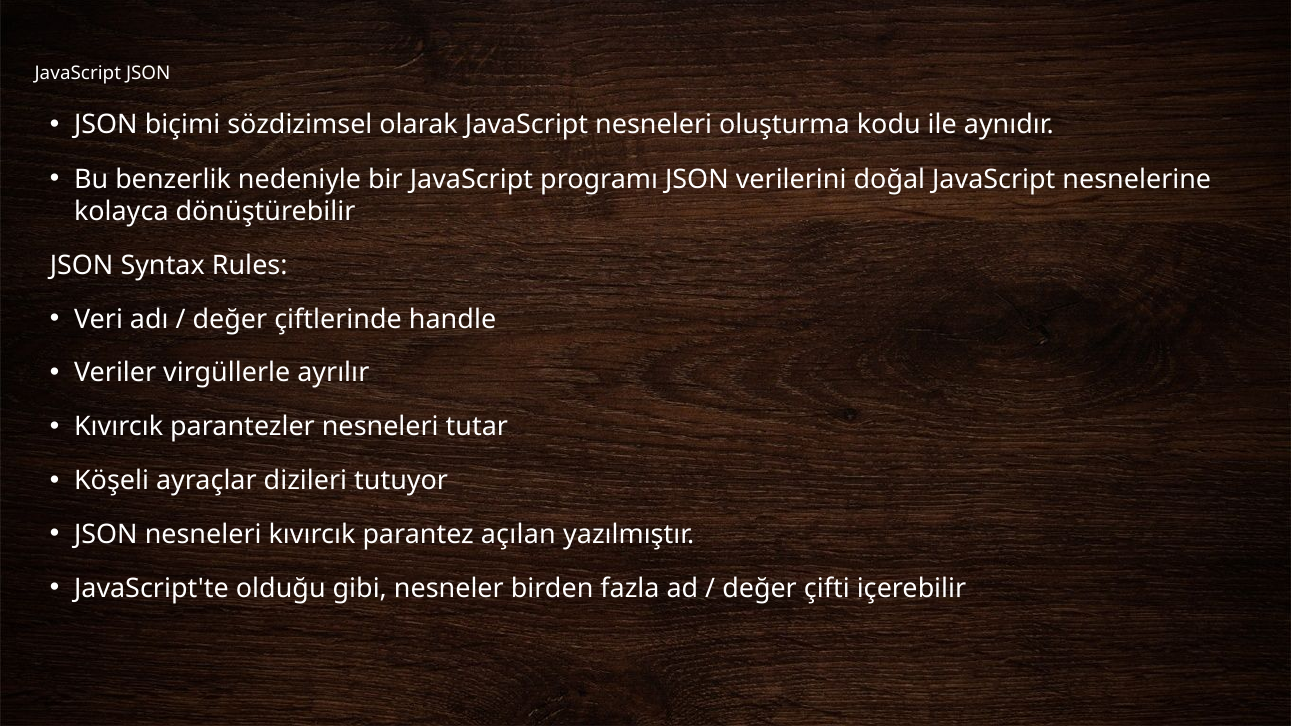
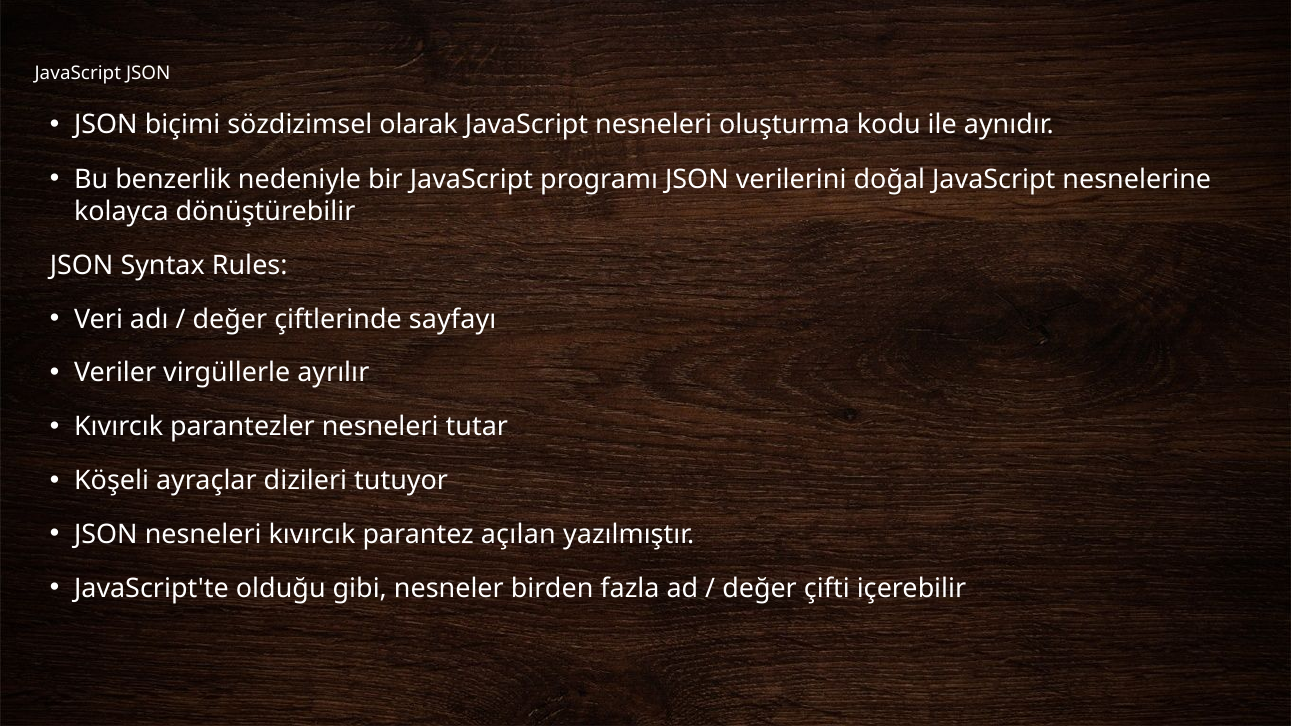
handle: handle -> sayfayı (453, 319)
